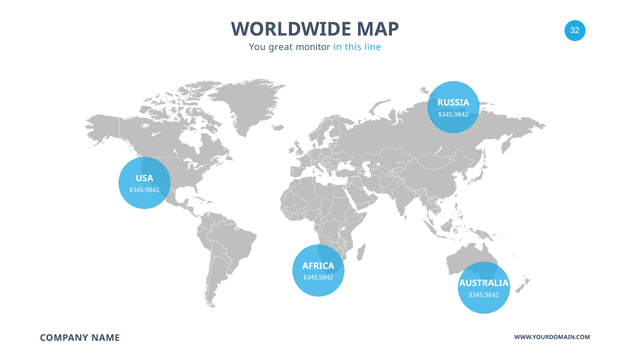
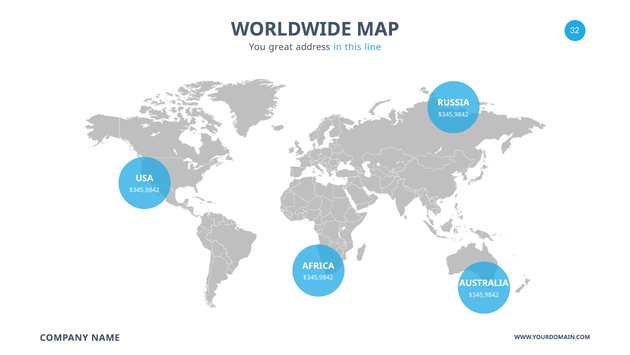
monitor: monitor -> address (313, 47)
